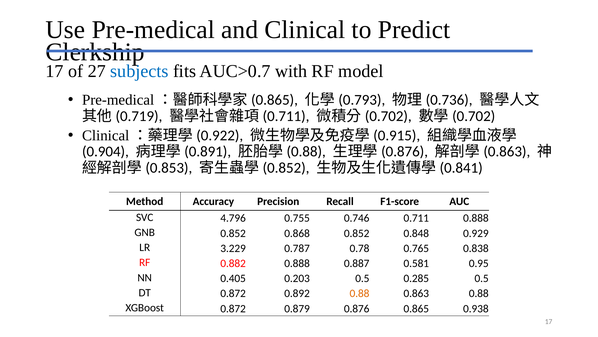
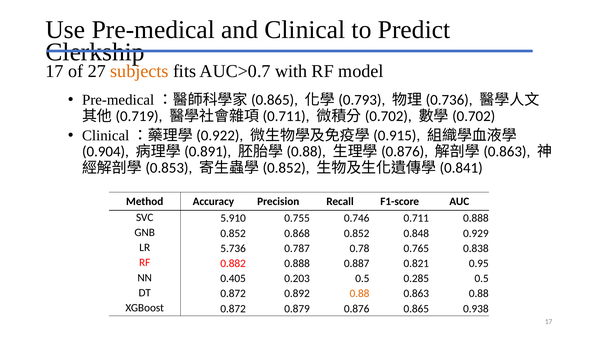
subjects colour: blue -> orange (139, 71)
4.796: 4.796 -> 5.910 (233, 218)
3.229: 3.229 -> 5.736 (233, 248)
0.581: 0.581 -> 0.821 (416, 263)
